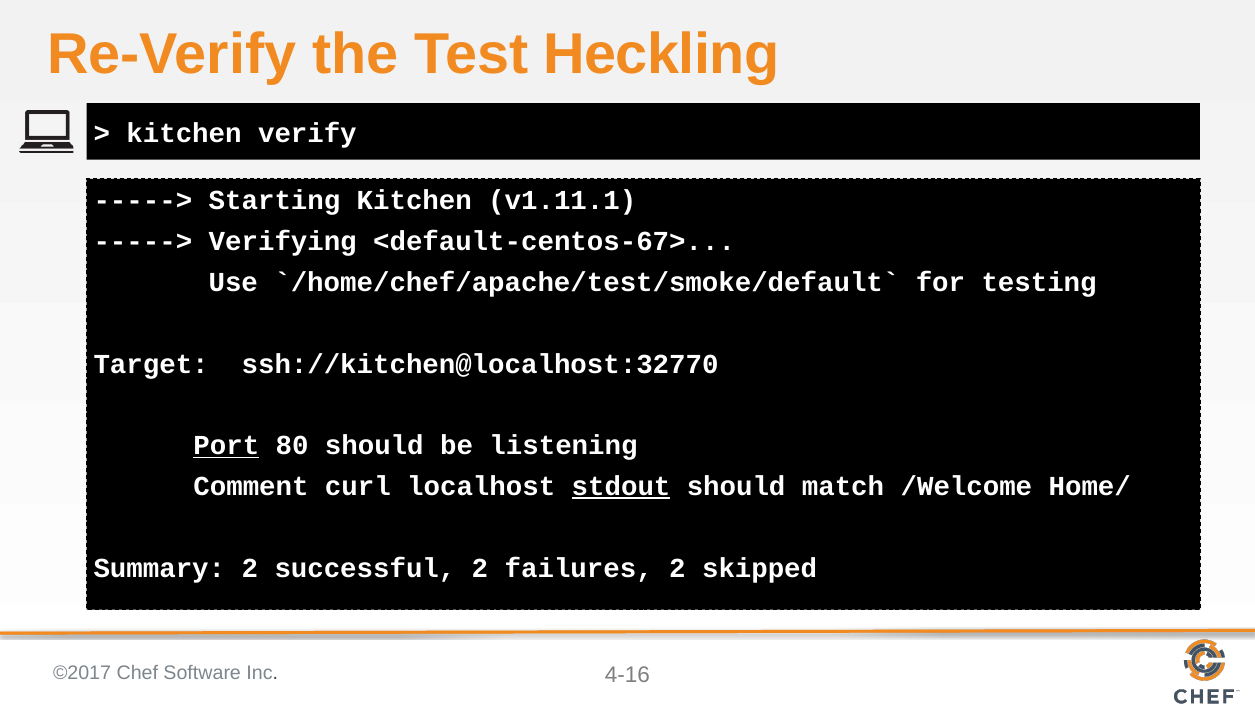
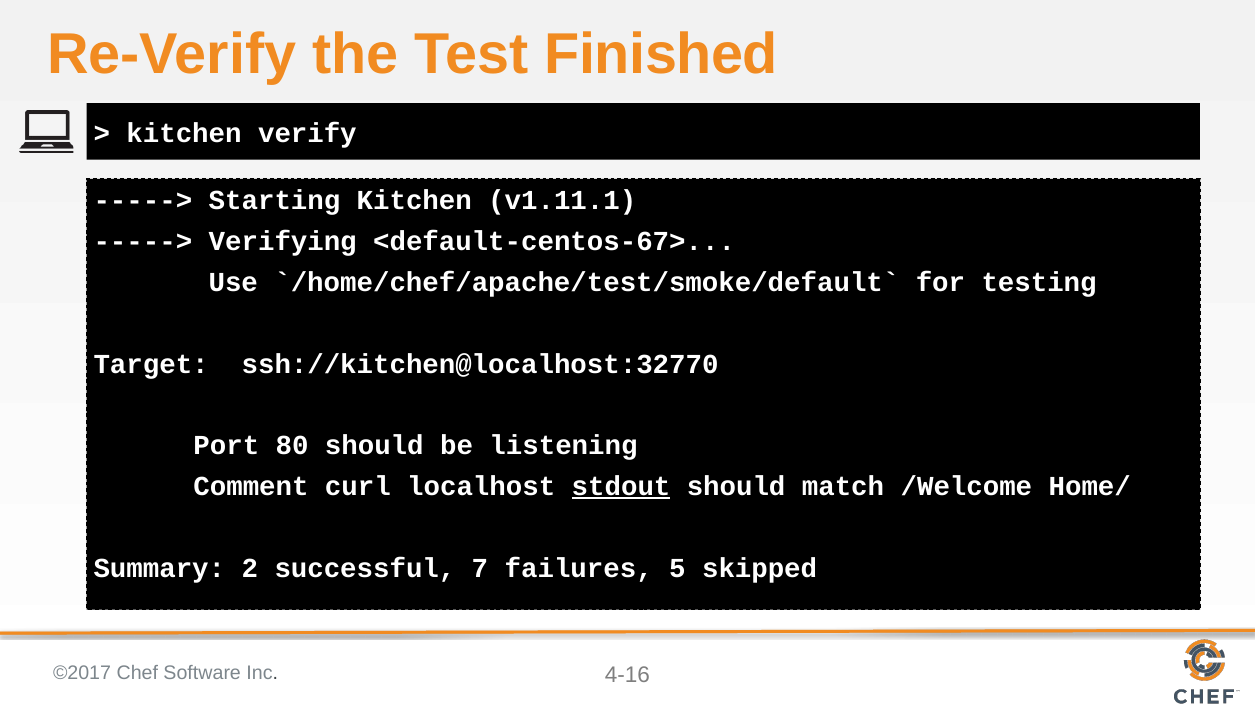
Heckling: Heckling -> Finished (661, 54)
Port underline: present -> none (226, 446)
successful 2: 2 -> 7 (480, 568)
failures 2: 2 -> 5 (677, 568)
